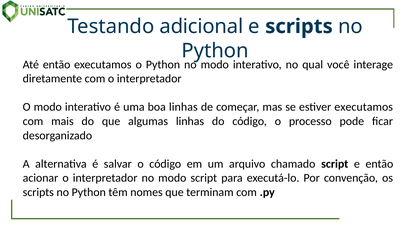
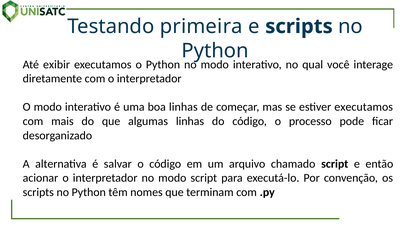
adicional: adicional -> primeira (201, 26)
Até então: então -> exibir (57, 65)
